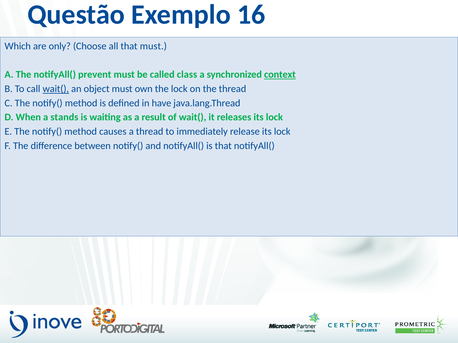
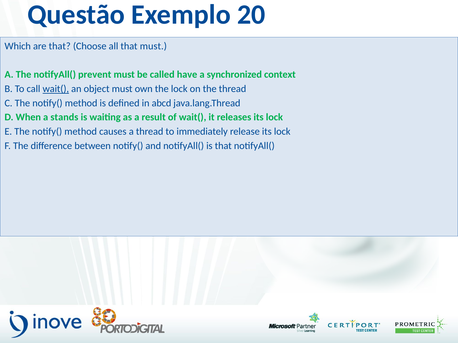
16: 16 -> 20 (251, 15)
are only: only -> that (60, 46)
class: class -> have (187, 75)
context underline: present -> none (280, 75)
have: have -> abcd (162, 103)
